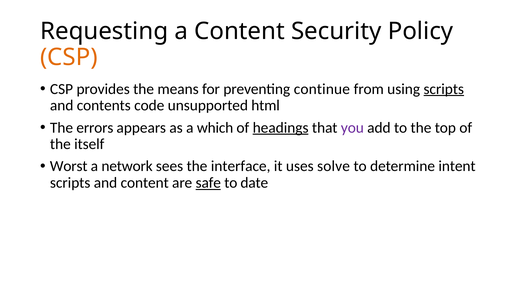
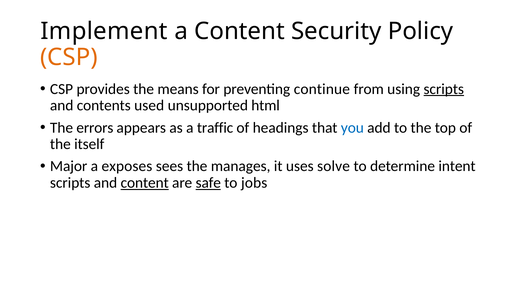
Requesting: Requesting -> Implement (104, 31)
code: code -> used (149, 106)
which: which -> traffic (215, 128)
headings underline: present -> none (281, 128)
you colour: purple -> blue (352, 128)
Worst: Worst -> Major (69, 166)
network: network -> exposes (127, 166)
interface: interface -> manages (241, 166)
content underline: none -> present (145, 183)
date: date -> jobs (254, 183)
